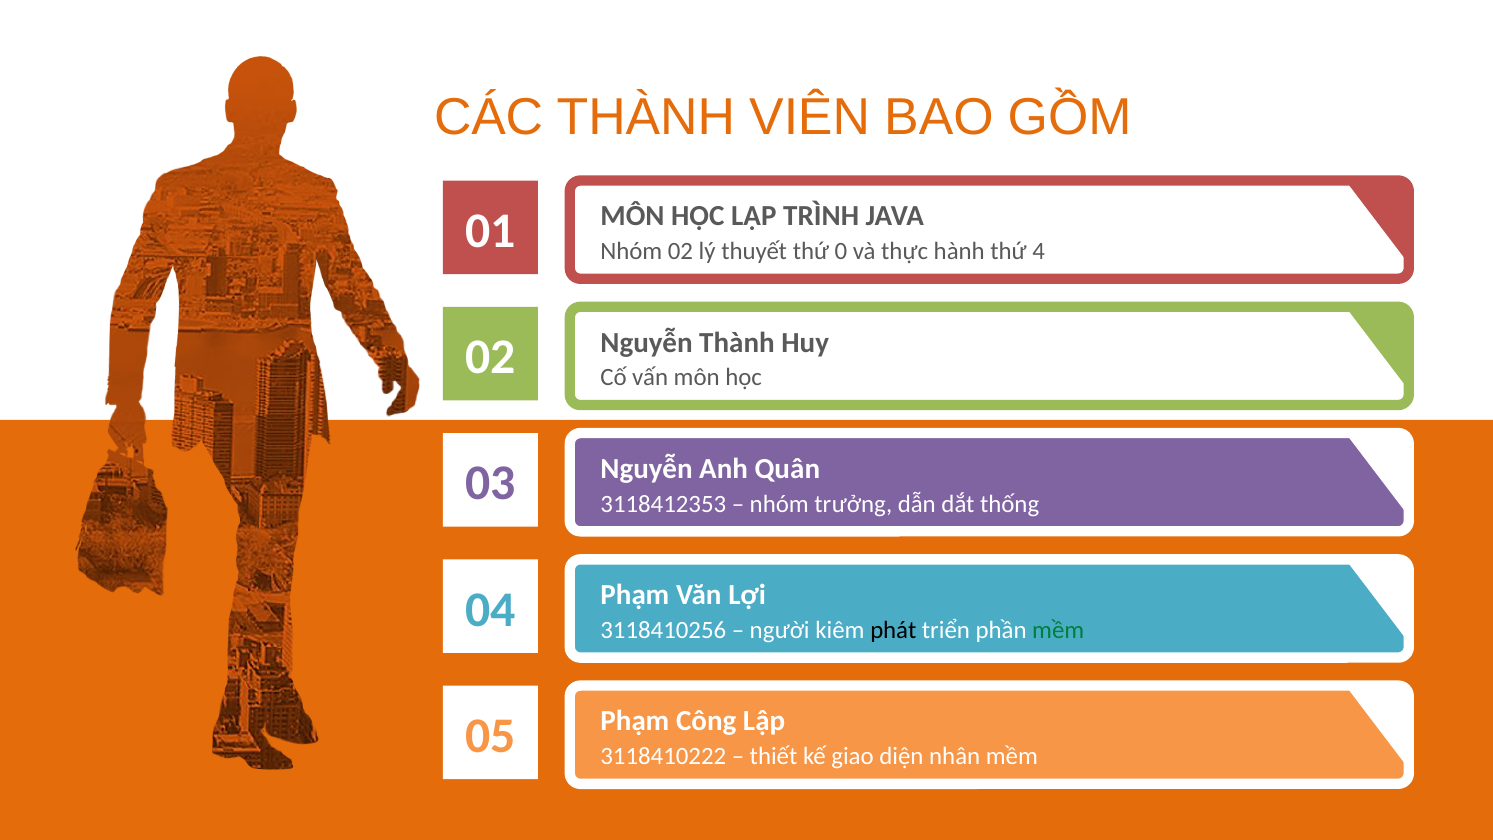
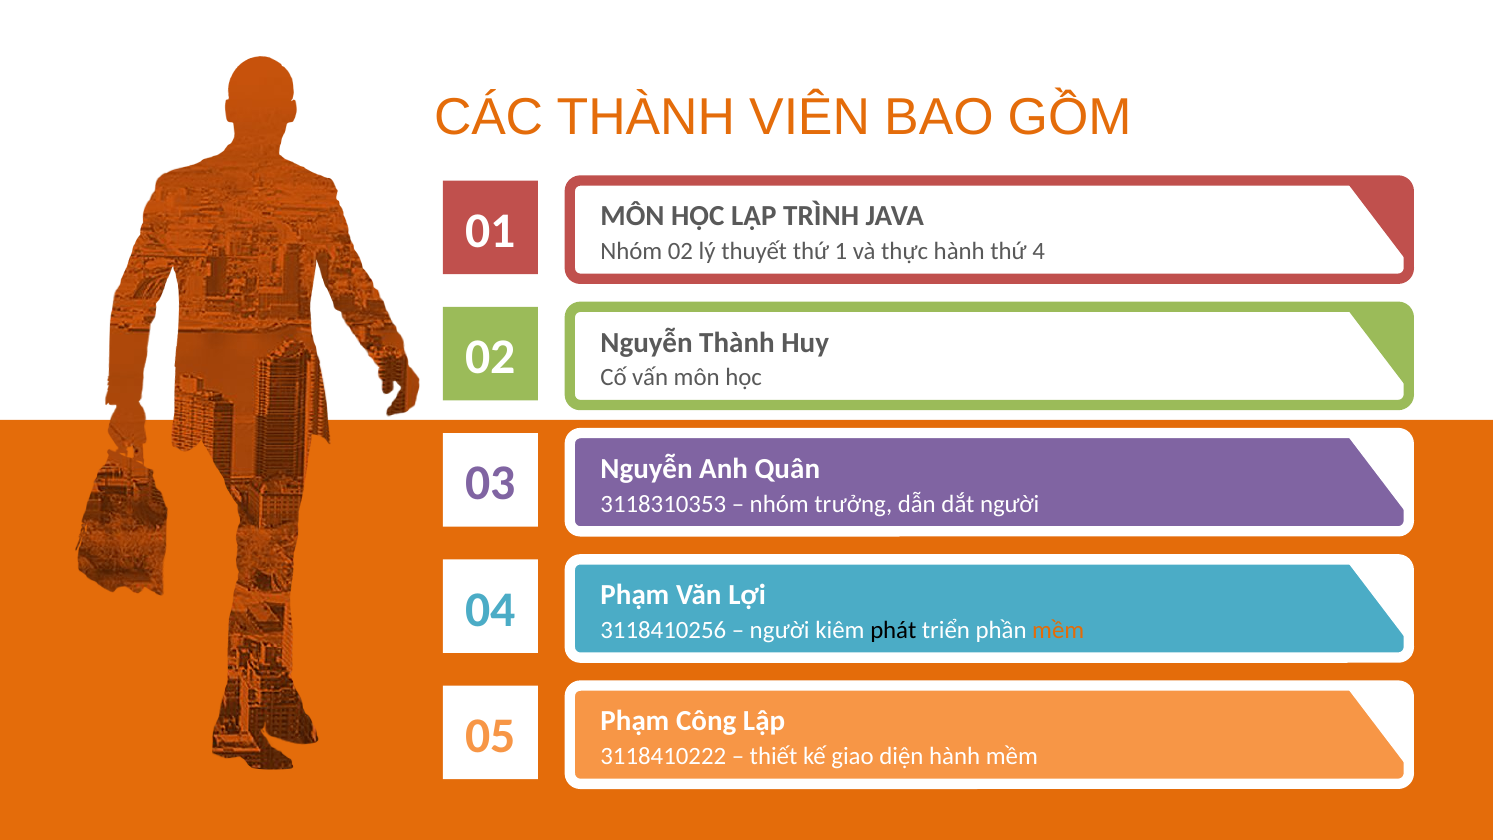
0: 0 -> 1 (841, 251)
3118412353: 3118412353 -> 3118310353 (663, 504)
dắt thống: thống -> người (1010, 504)
mềm colour: green -> orange (1058, 630)
diện nhân: nhân -> hành (955, 756)
